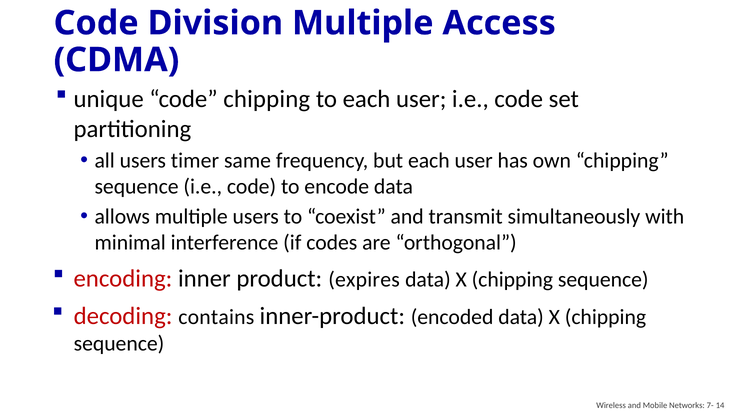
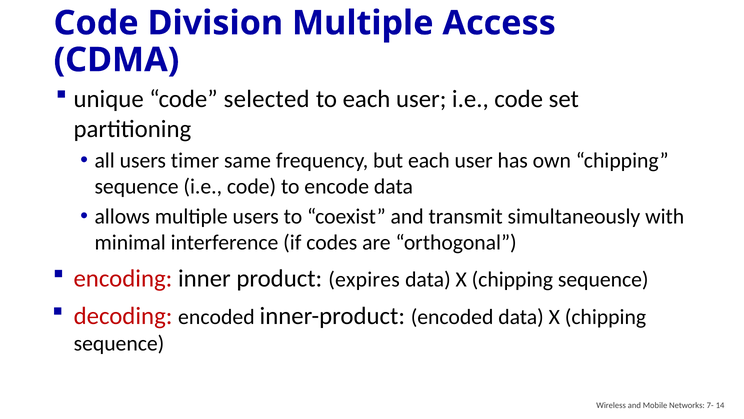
code chipping: chipping -> selected (267, 99)
decoding contains: contains -> encoded (216, 317)
